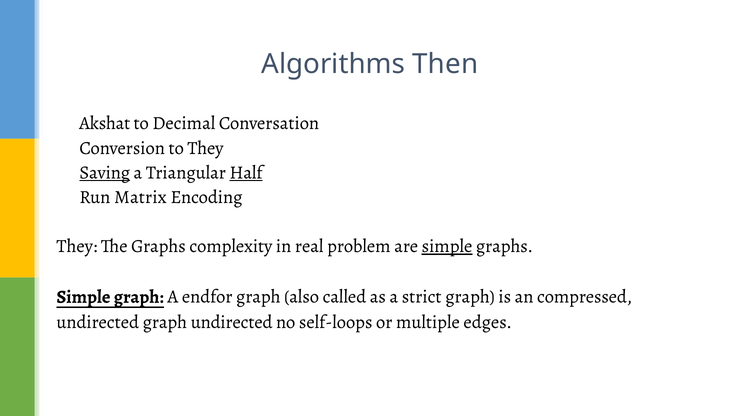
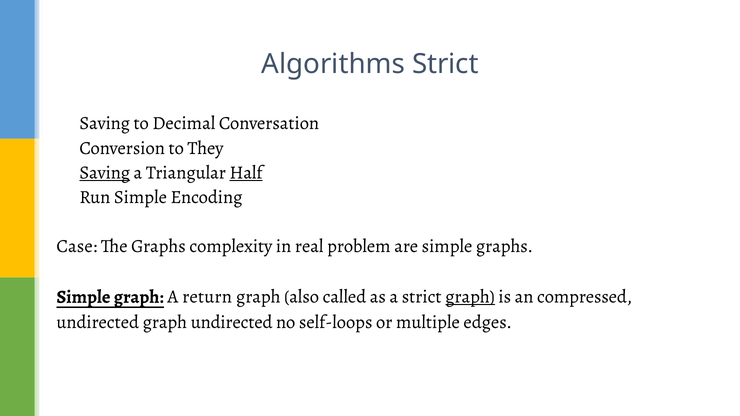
Algorithms Then: Then -> Strict (445, 64)
Akshat: Akshat -> Saving (105, 123)
Run Matrix: Matrix -> Simple (140, 197)
They: They -> Case (77, 246)
simple underline: present -> none (447, 246)
endfor: endfor -> return (207, 297)
graph underline: none -> present (470, 297)
